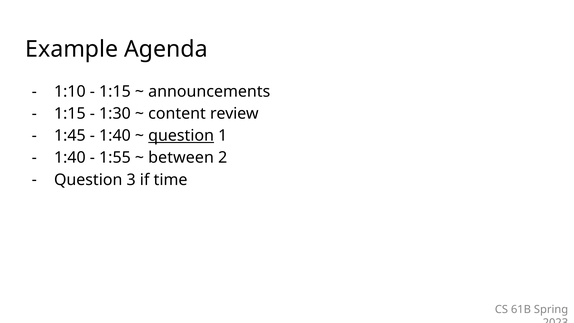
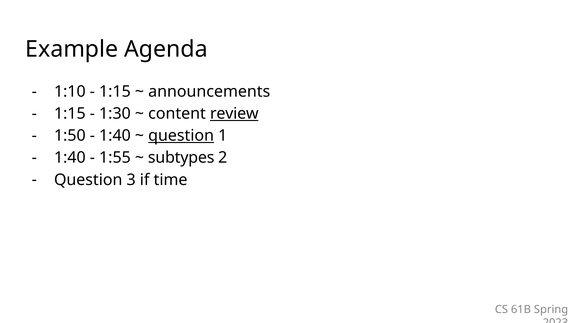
review underline: none -> present (234, 114)
1:45: 1:45 -> 1:50 (70, 136)
between: between -> subtypes (181, 158)
